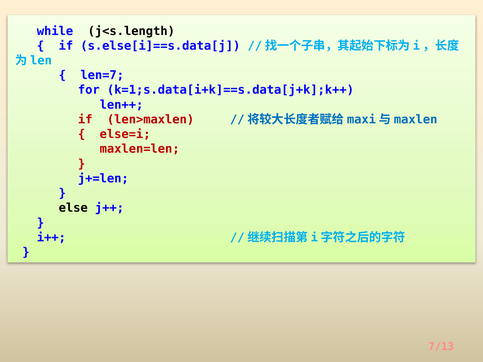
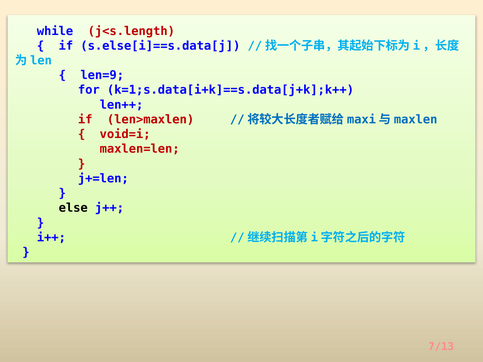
j<s.length colour: black -> red (131, 31)
len=7: len=7 -> len=9 (102, 75)
else=i: else=i -> void=i (125, 134)
